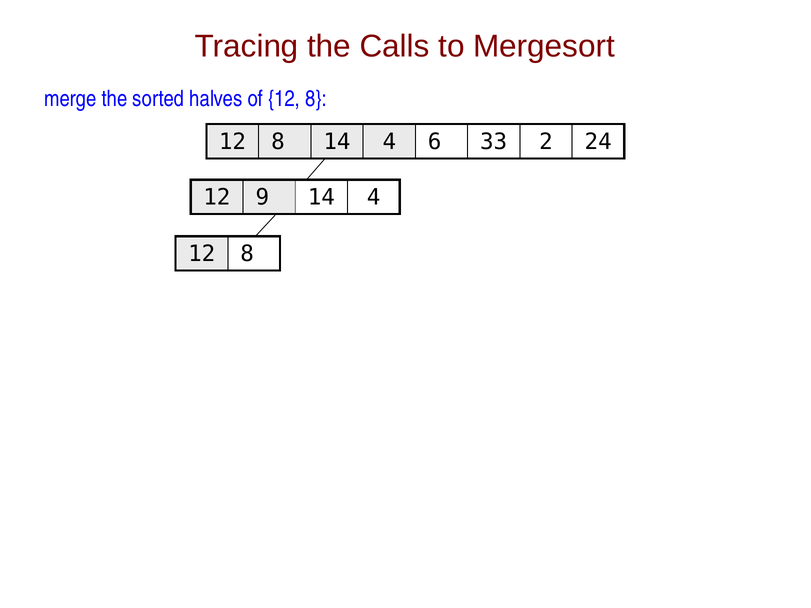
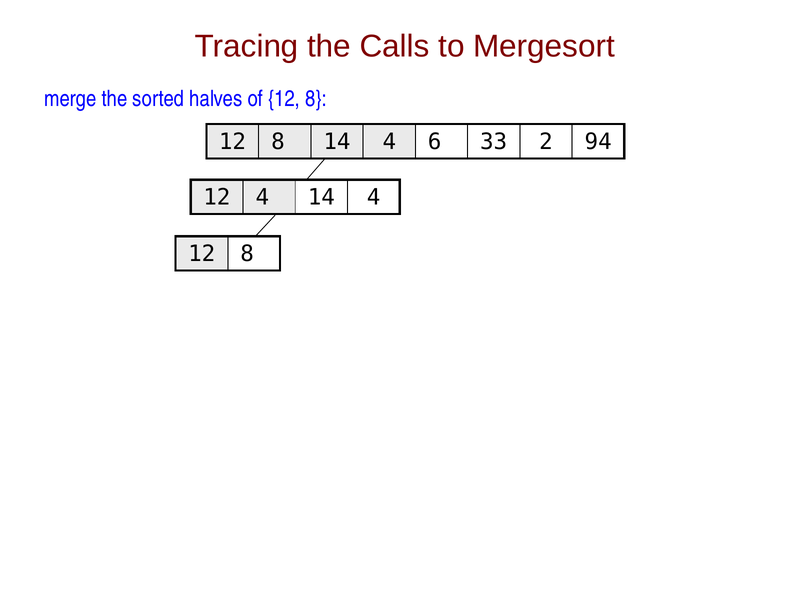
24: 24 -> 94 (598, 142)
12 9: 9 -> 4 (262, 197)
